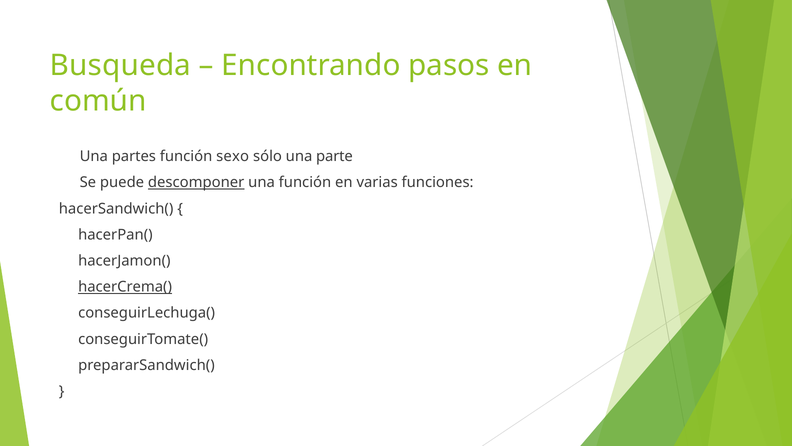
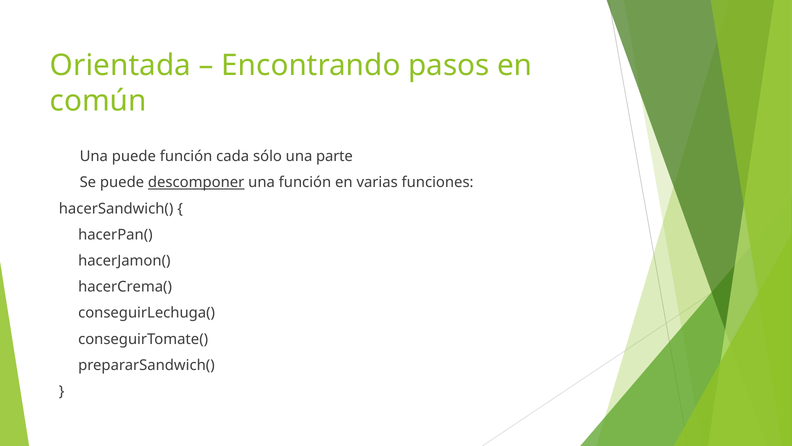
Busqueda: Busqueda -> Orientada (121, 65)
partes: partes -> puede (134, 156)
sexo: sexo -> cada (233, 156)
hacerCrema( underline: present -> none (125, 287)
